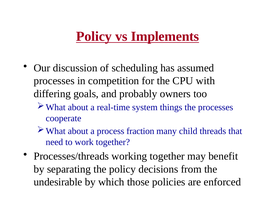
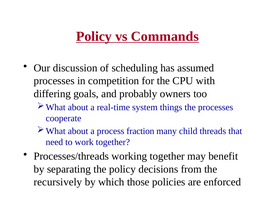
Implements: Implements -> Commands (165, 36)
undesirable: undesirable -> recursively (58, 182)
